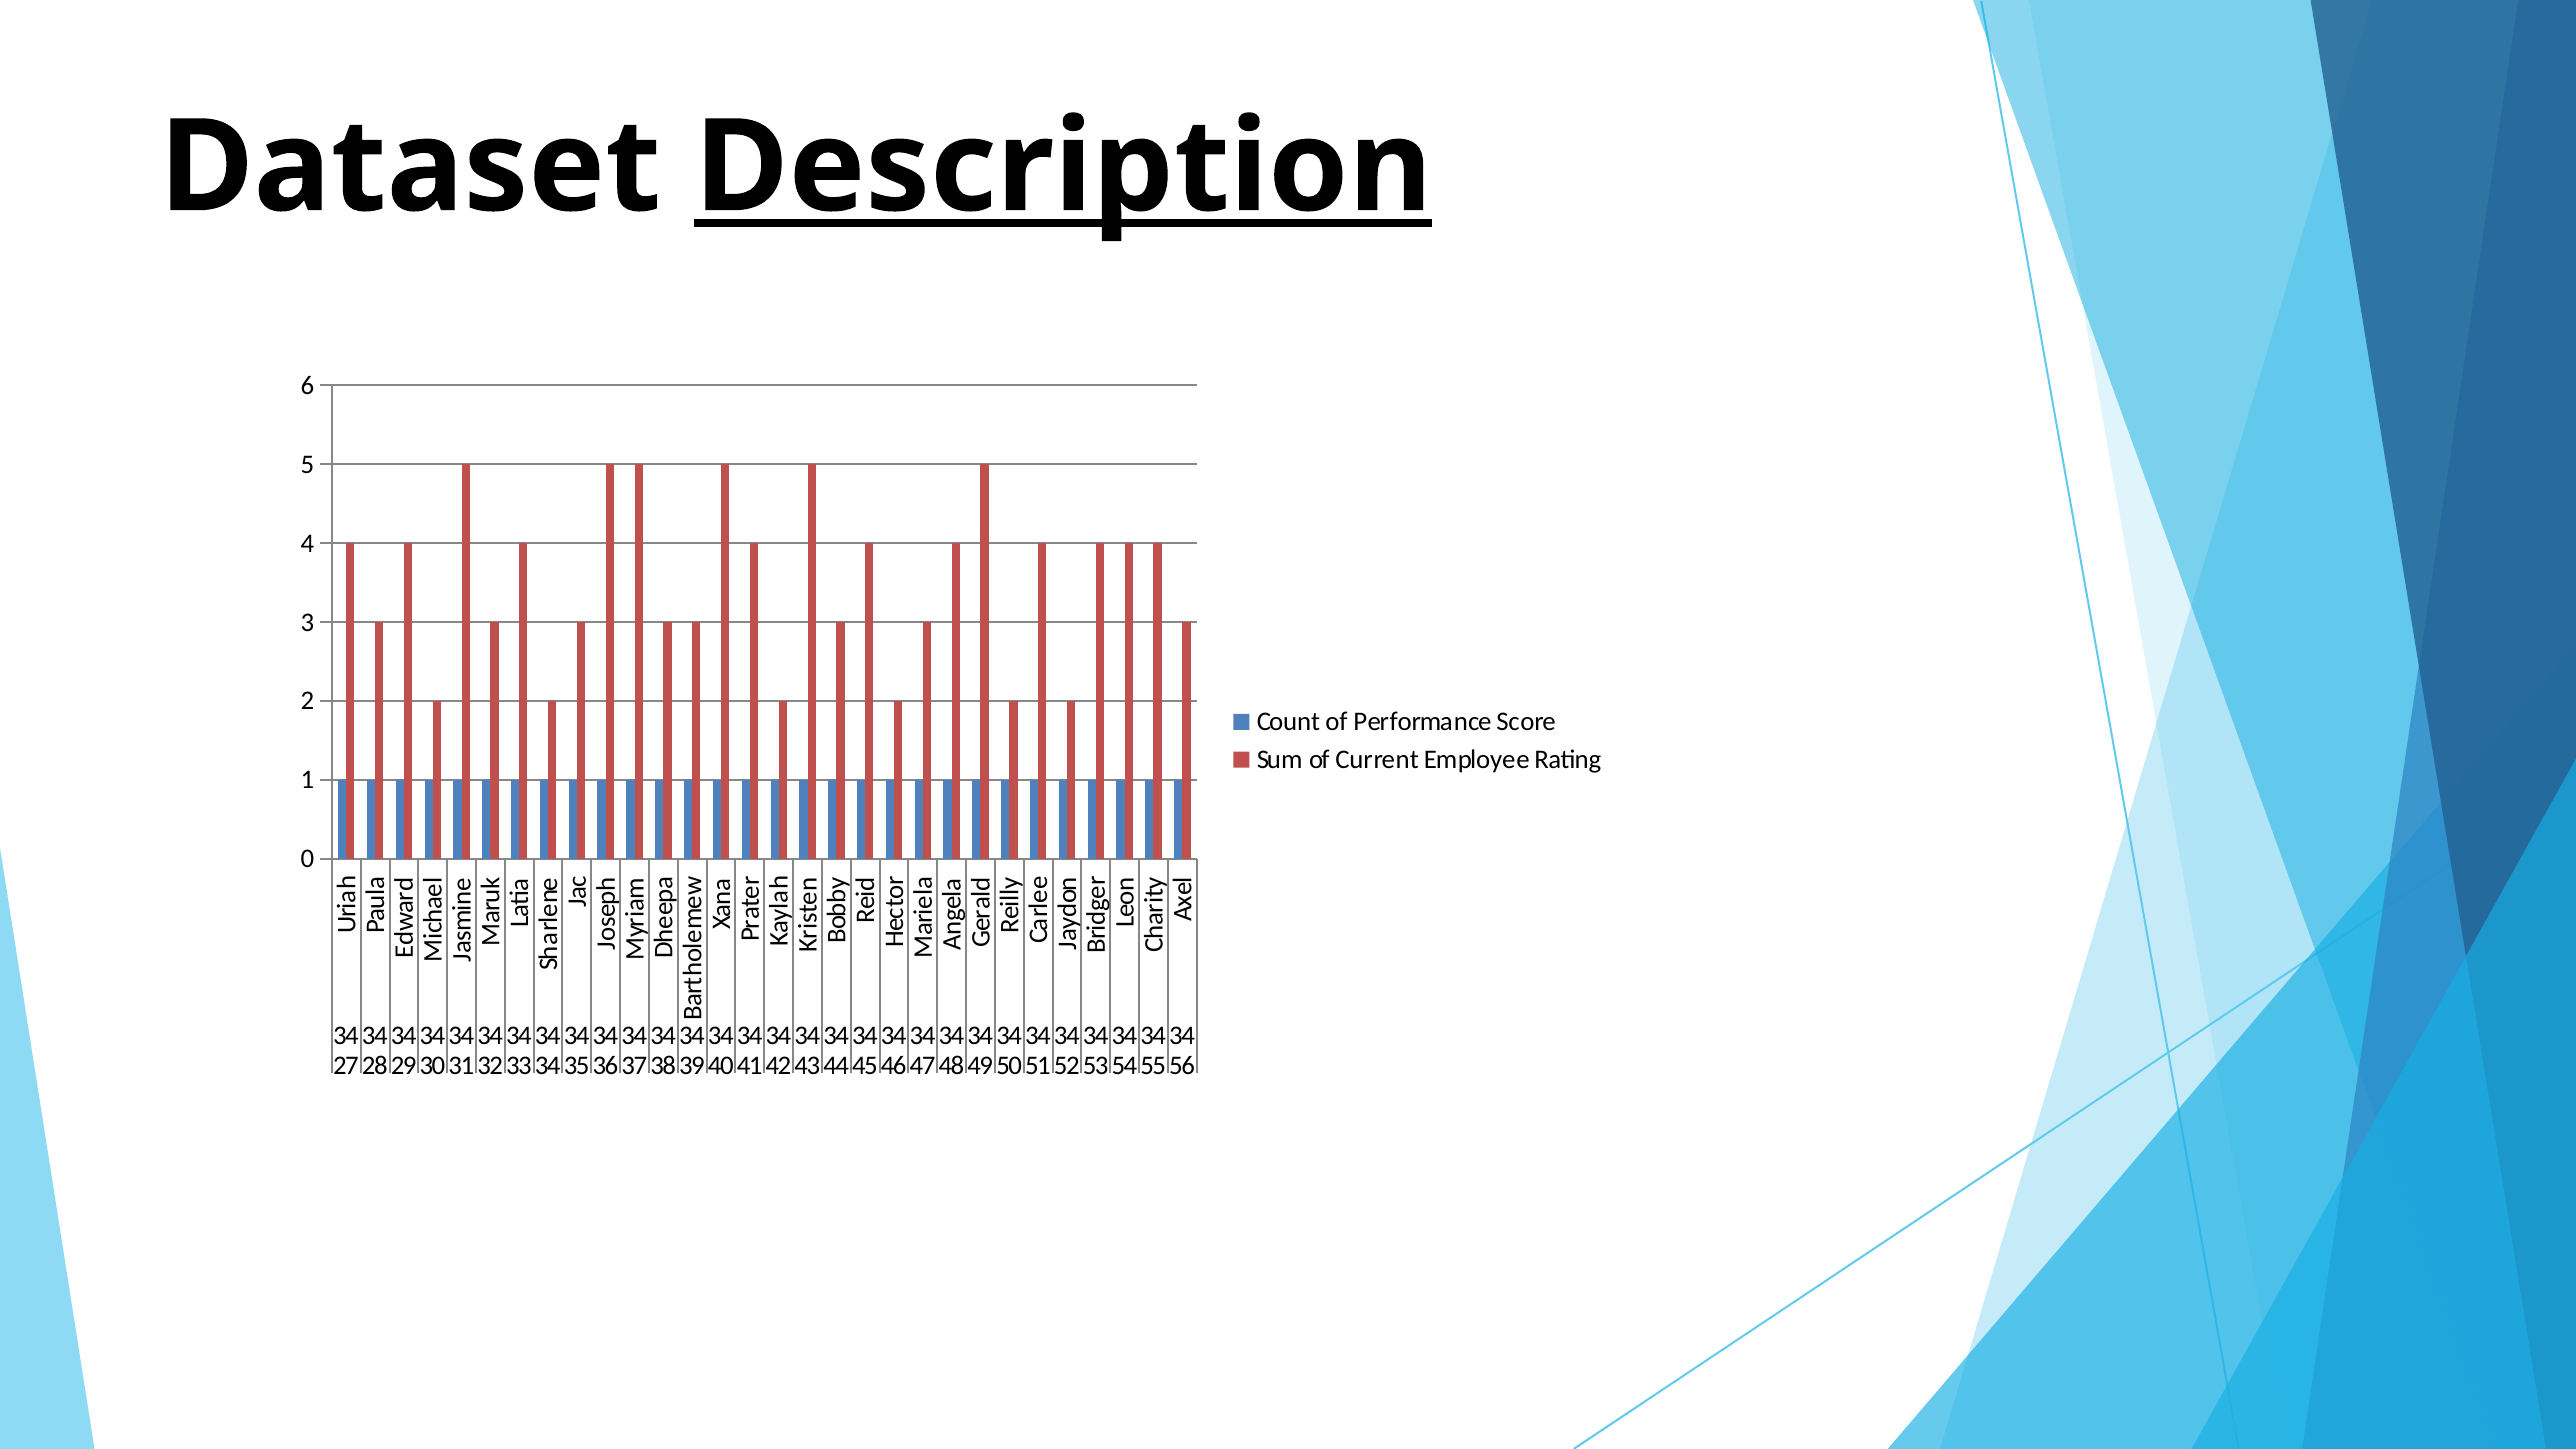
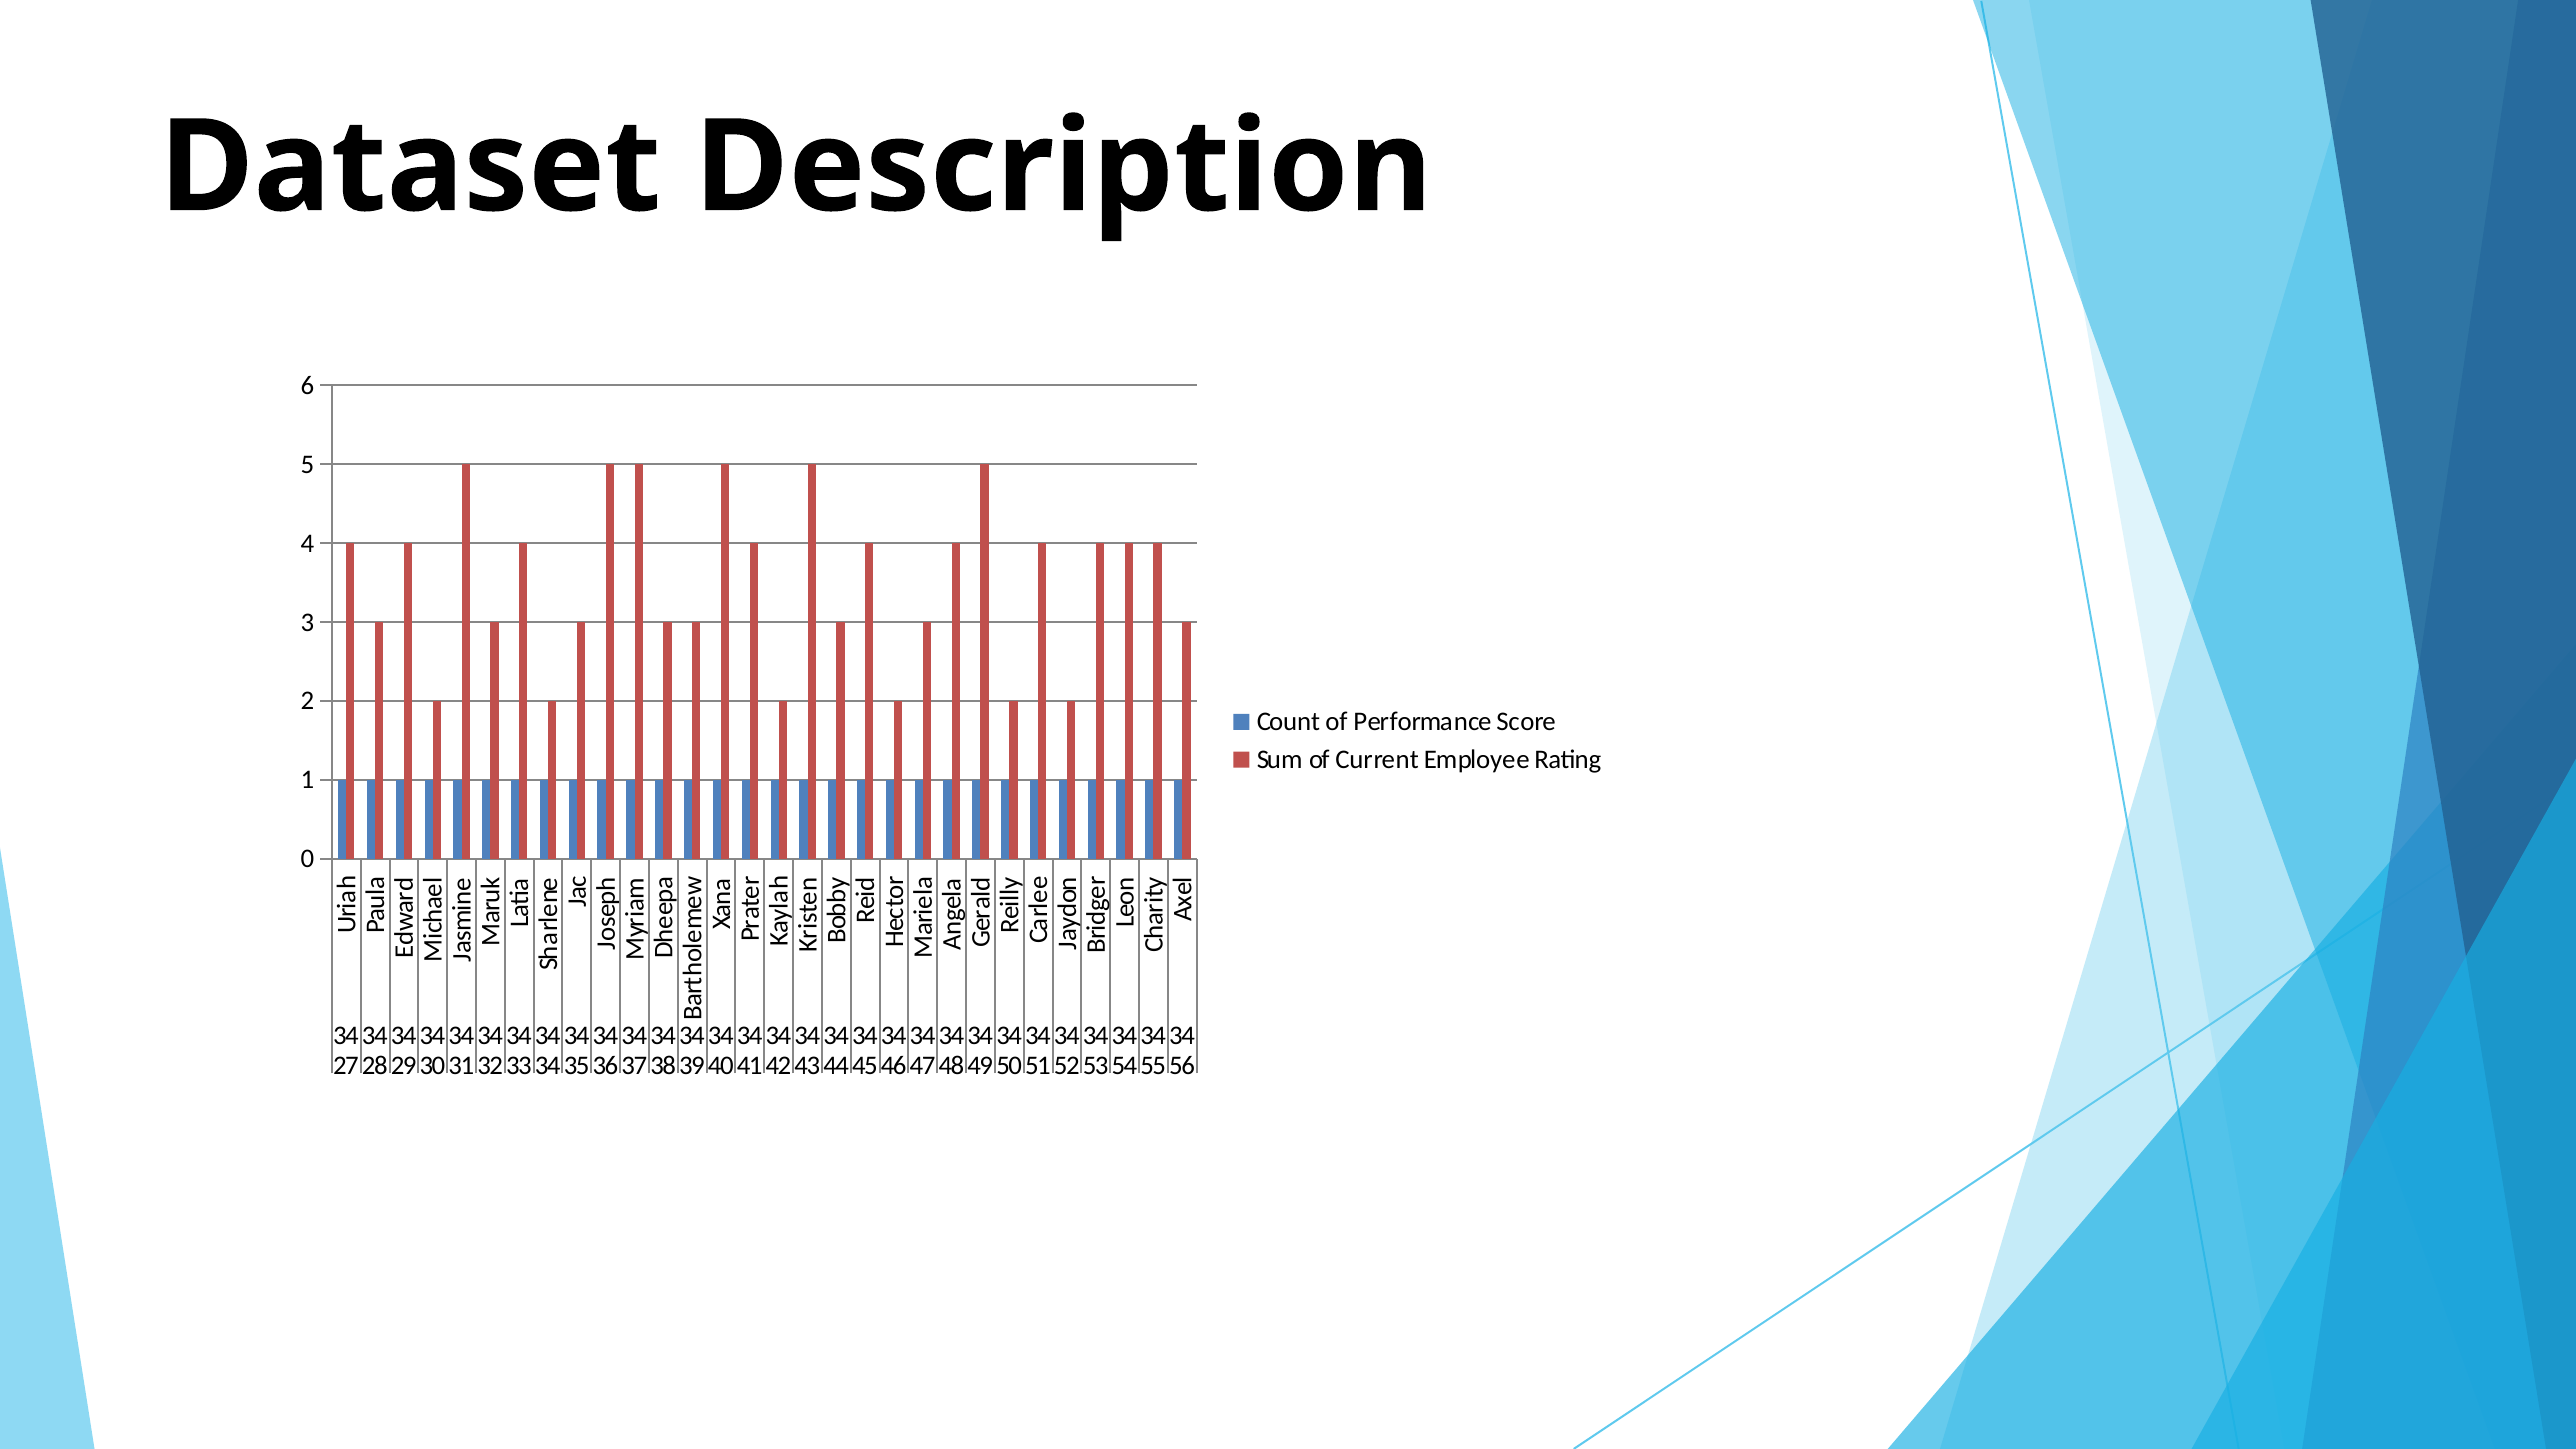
Description underline: present -> none (1063, 168)
